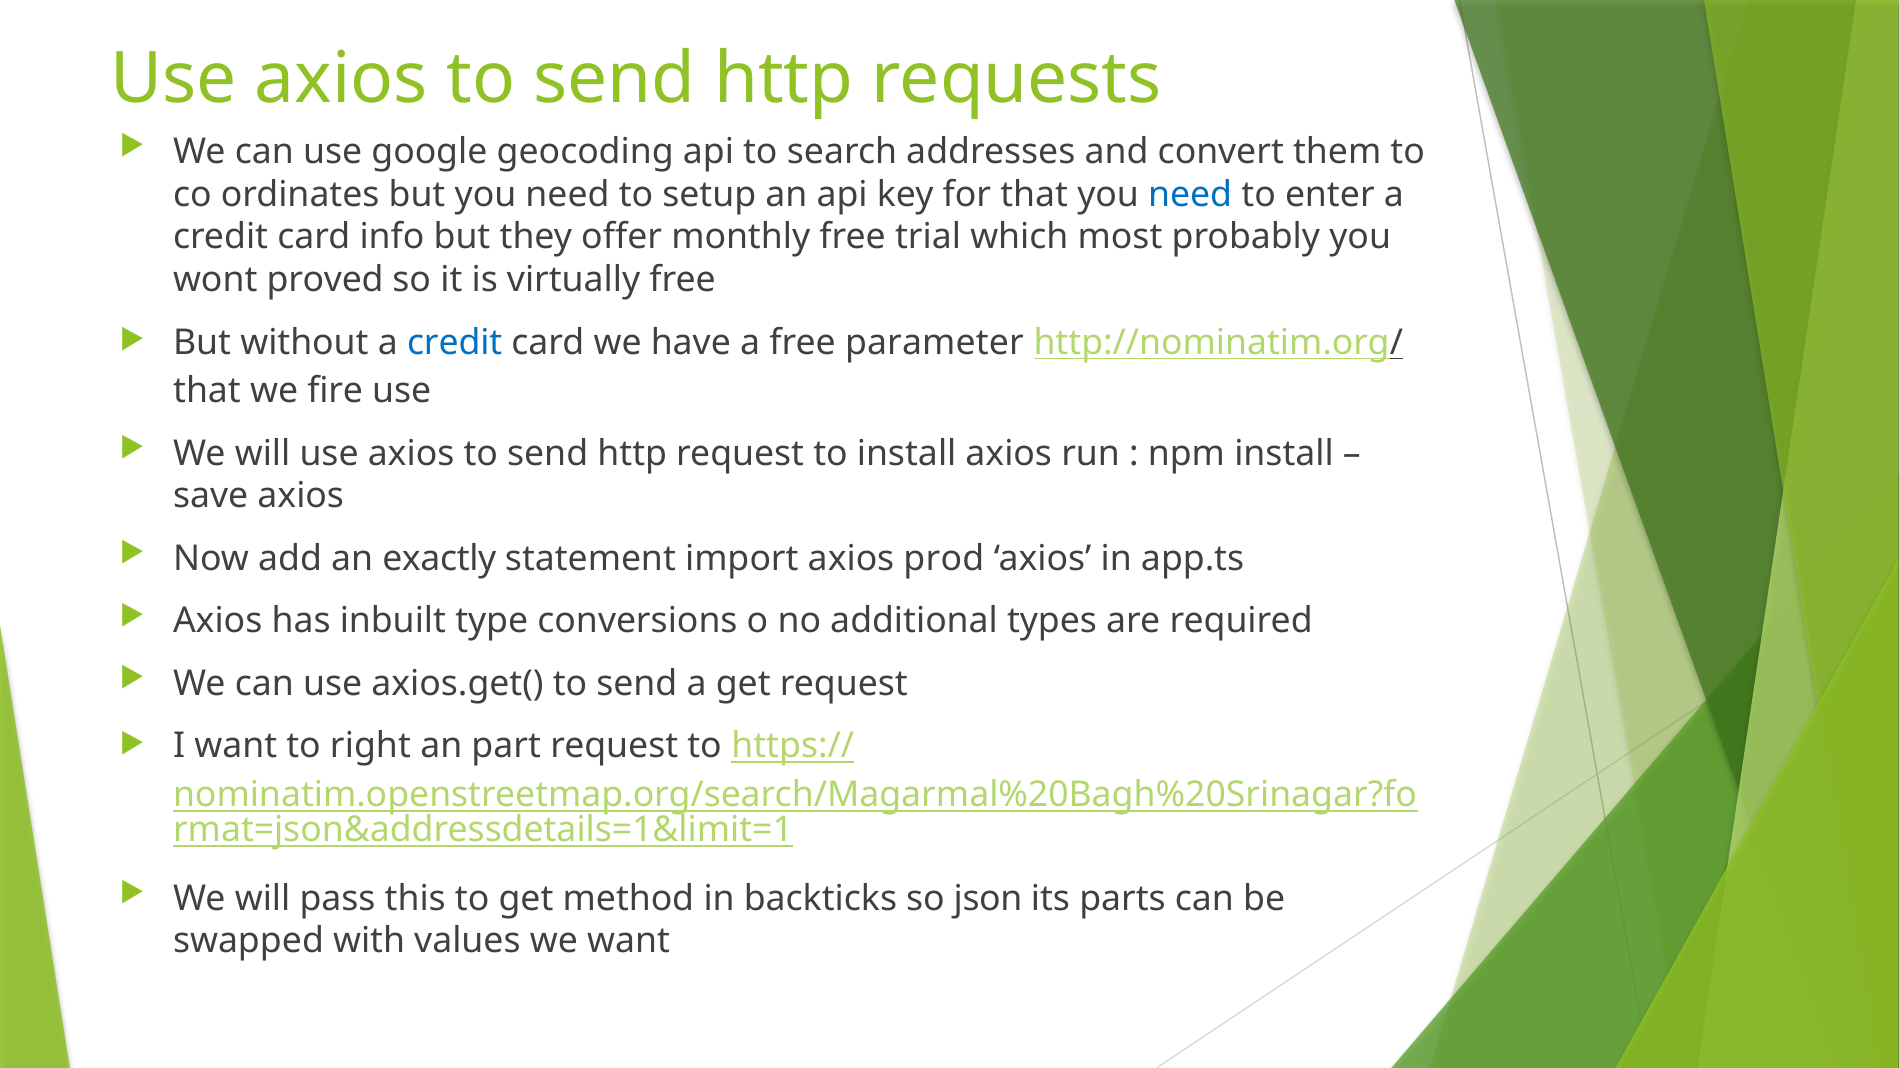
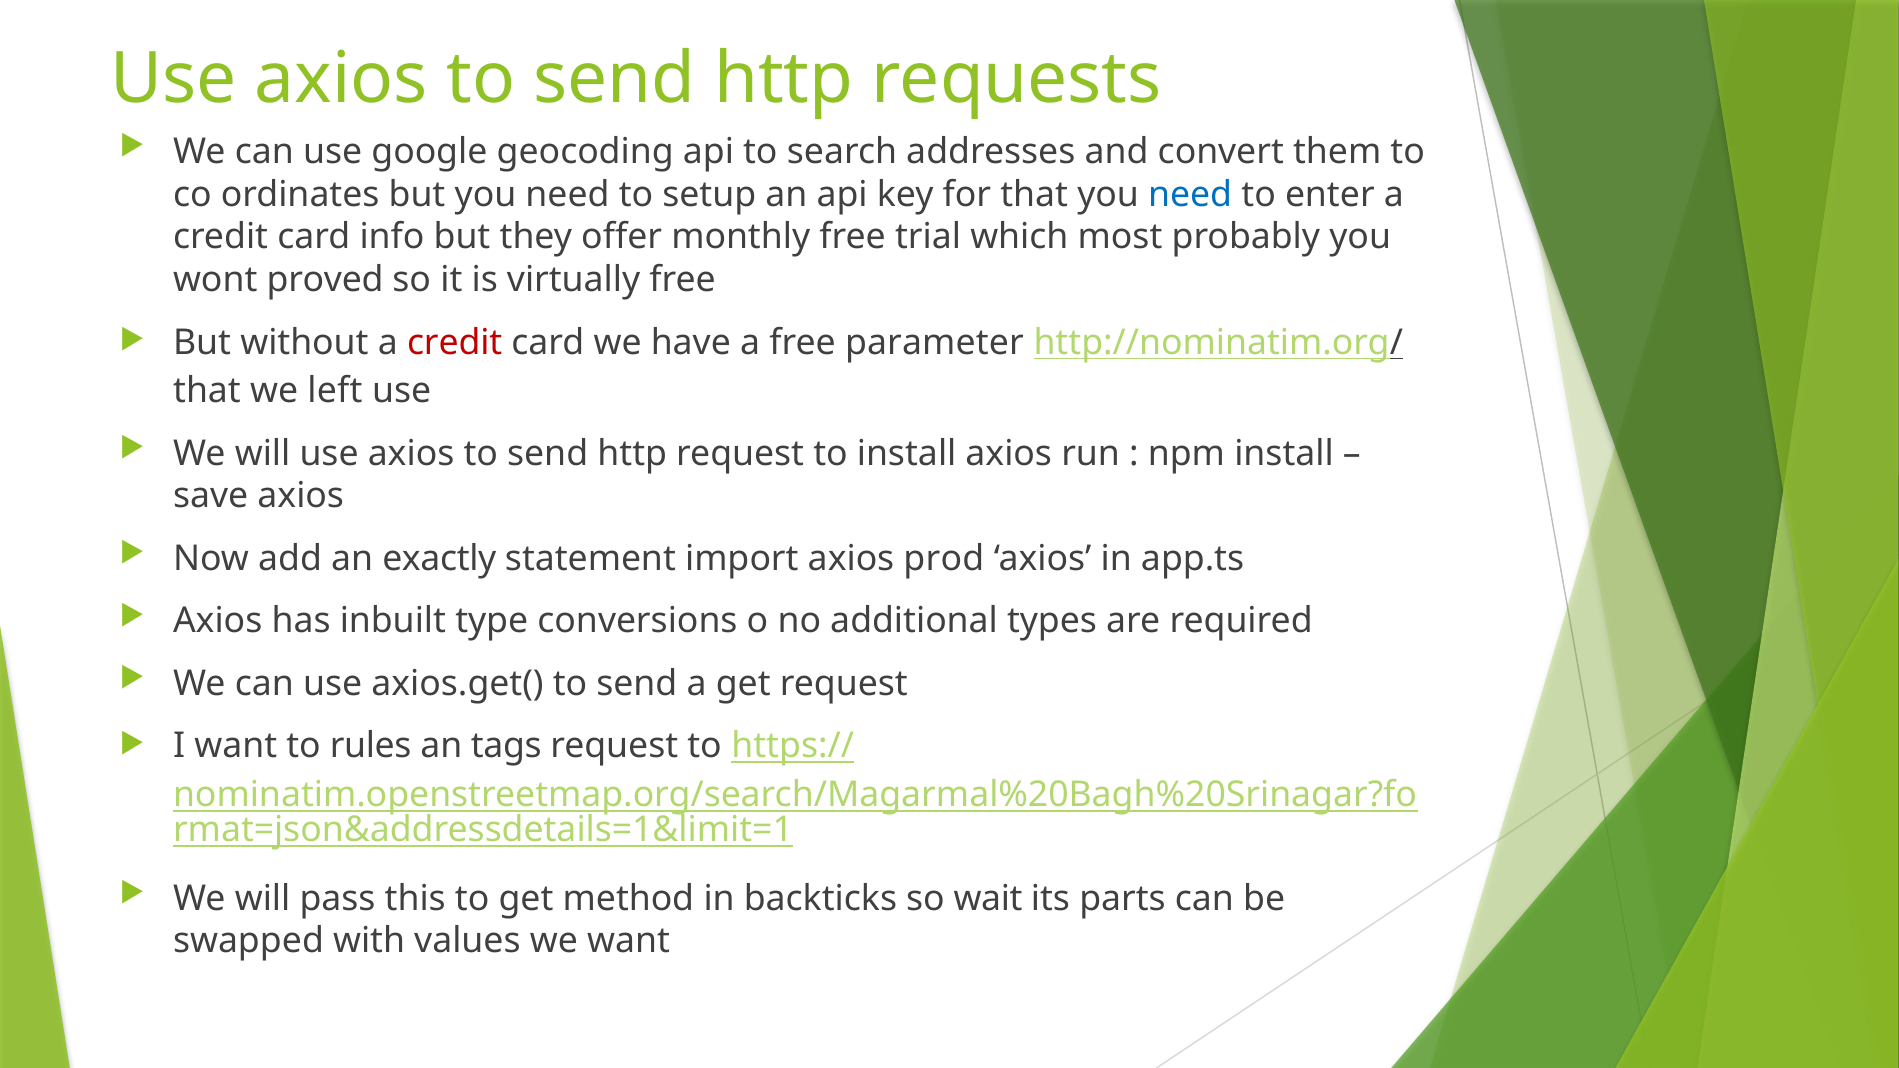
credit colour: blue -> red (455, 342)
fire: fire -> left (335, 391)
right: right -> rules (371, 746)
part: part -> tags (506, 746)
json: json -> wait (988, 898)
